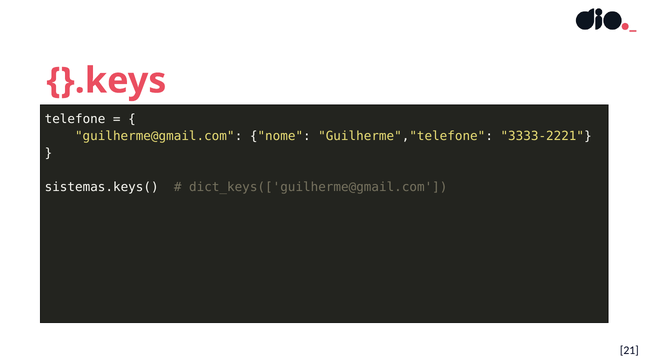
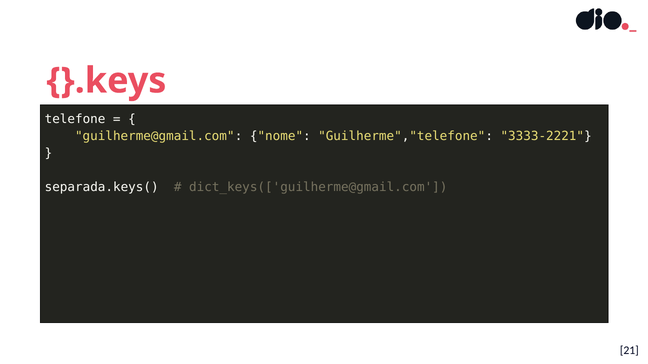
sistemas.keys(: sistemas.keys( -> separada.keys( (102, 187)
